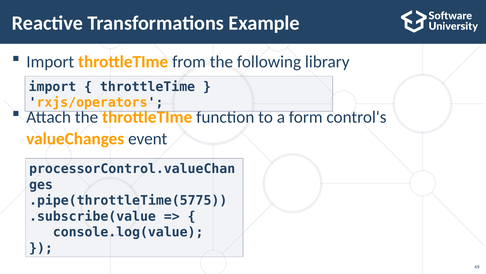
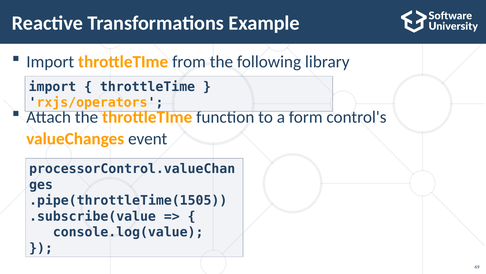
.pipe(throttleTime(5775: .pipe(throttleTime(5775 -> .pipe(throttleTime(1505 (128, 200)
